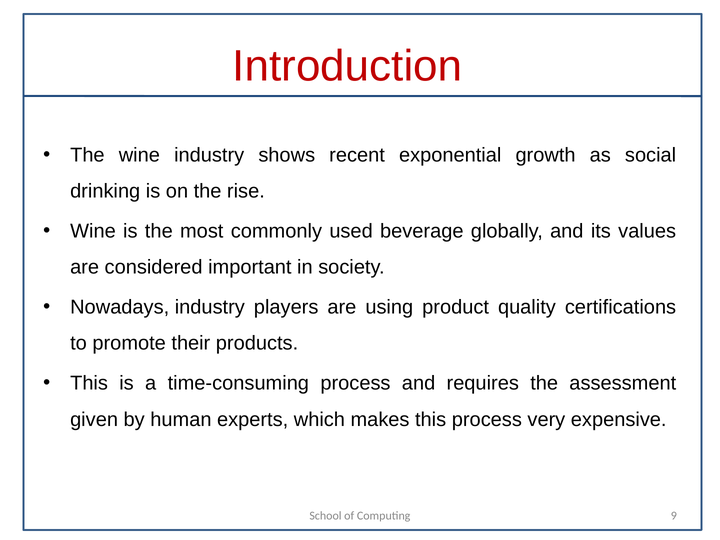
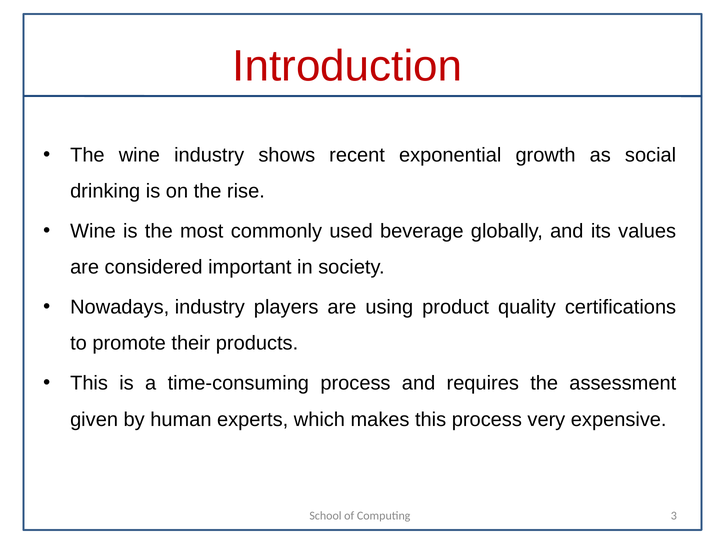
9: 9 -> 3 (674, 516)
